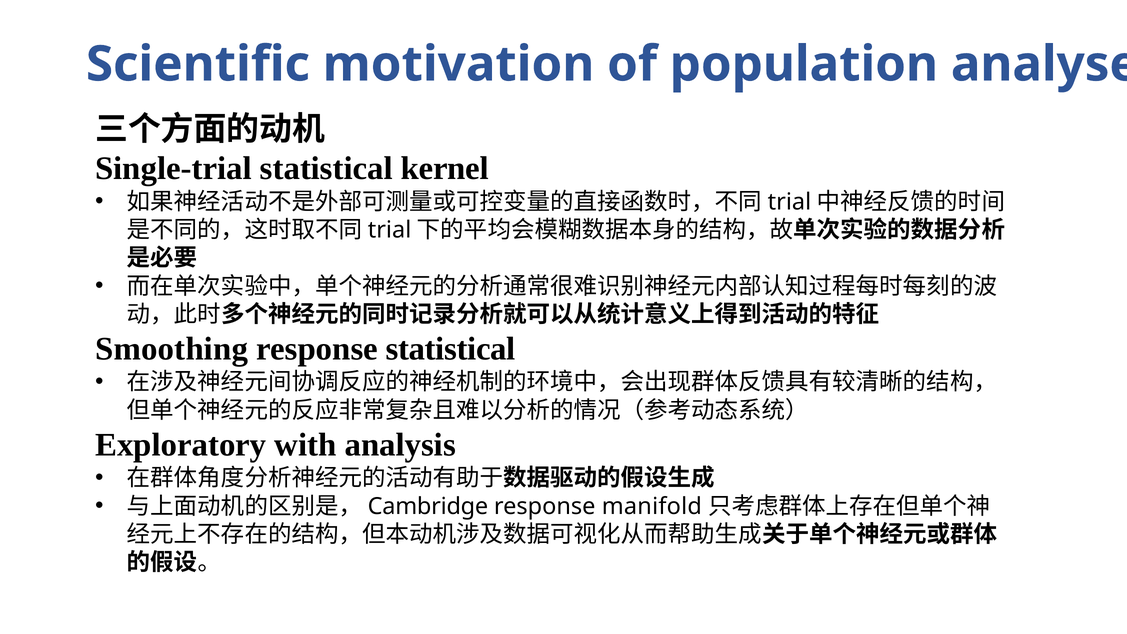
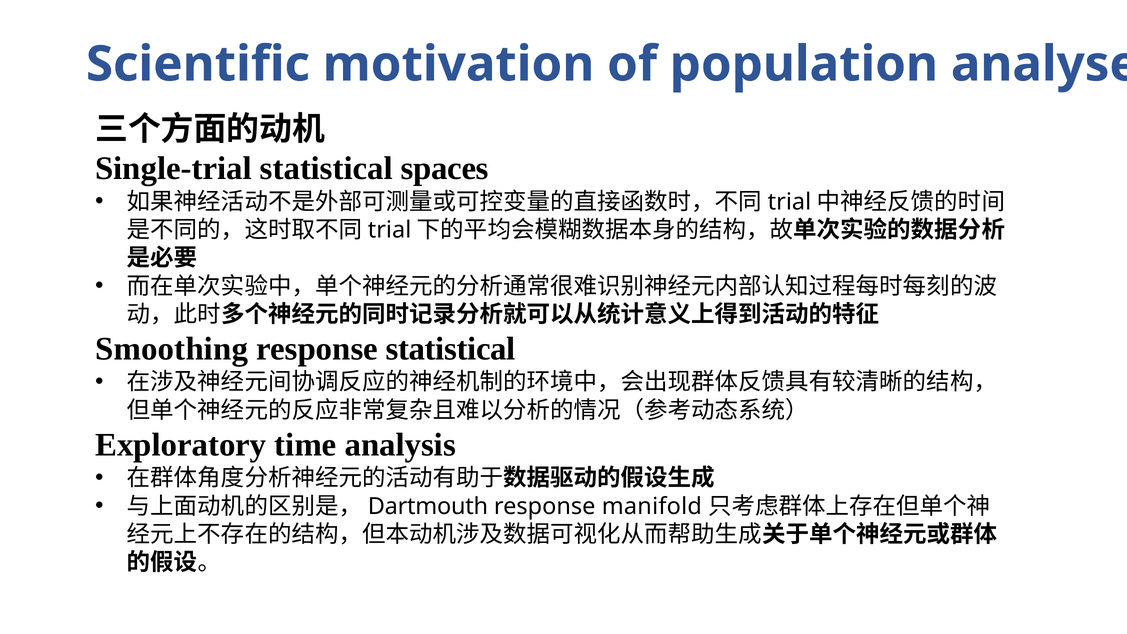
kernel: kernel -> spaces (445, 169)
with: with -> time (306, 445)
Cambridge: Cambridge -> Dartmouth (428, 506)
